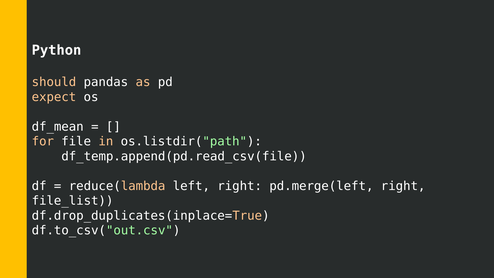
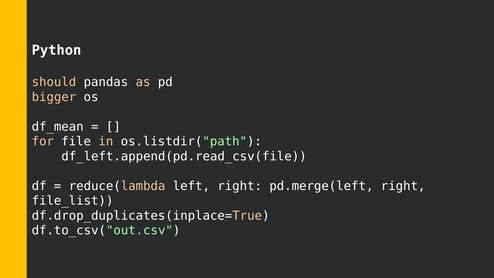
expect: expect -> bigger (54, 97)
df_temp.append(pd.read_csv(file: df_temp.append(pd.read_csv(file -> df_left.append(pd.read_csv(file (184, 156)
